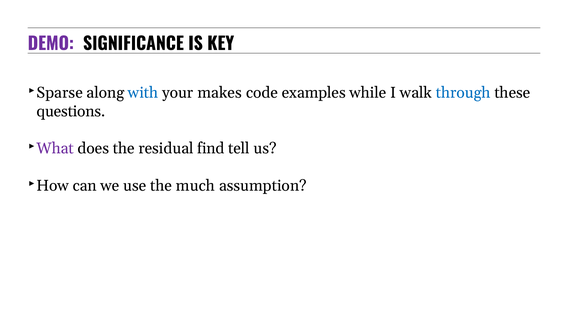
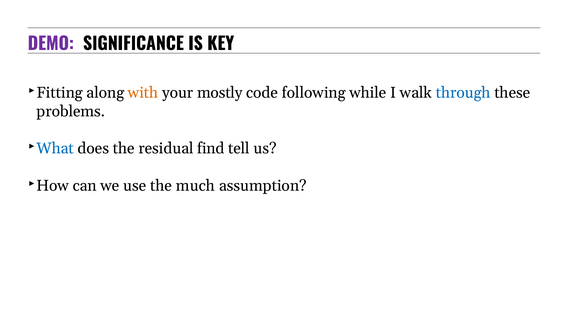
Sparse: Sparse -> Fitting (60, 93)
with colour: blue -> orange (143, 93)
makes: makes -> mostly (220, 93)
examples: examples -> following (314, 93)
questions: questions -> problems (71, 111)
What colour: purple -> blue (55, 148)
